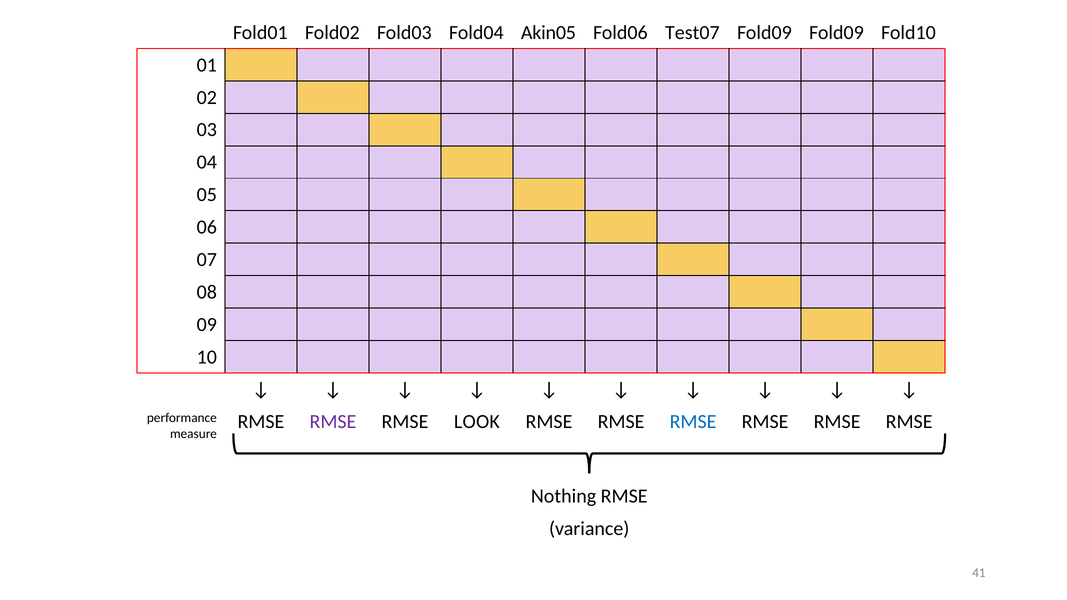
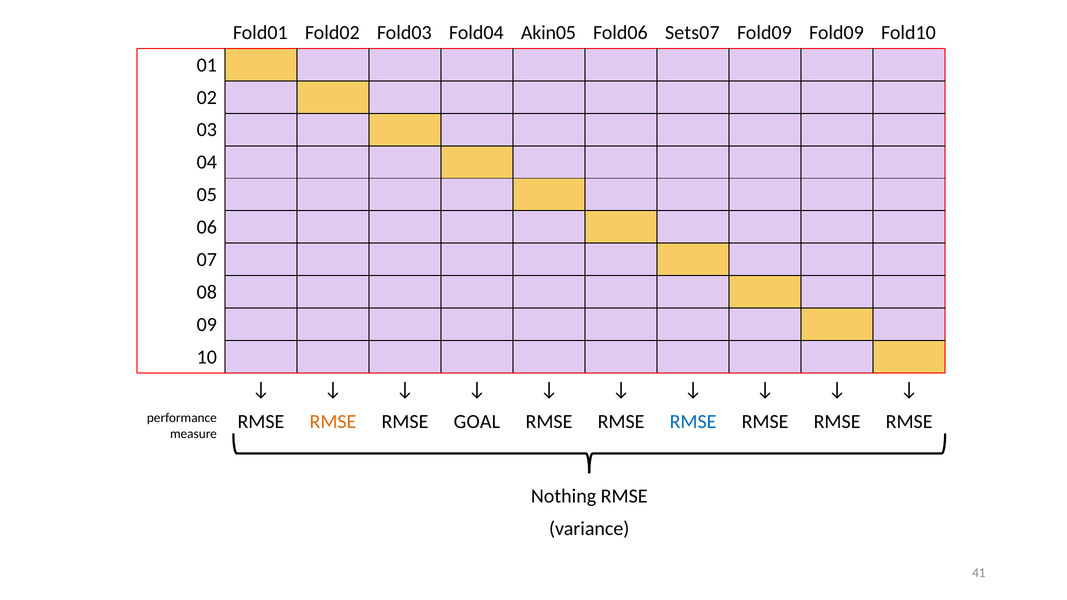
Test07: Test07 -> Sets07 (692, 33)
RMSE colour: purple -> orange (333, 422)
LOOK: LOOK -> GOAL (477, 422)
